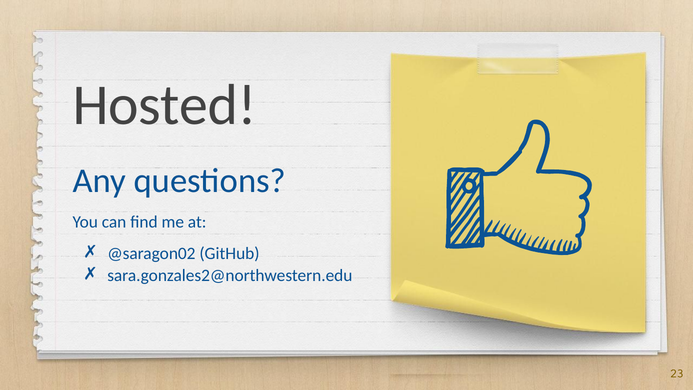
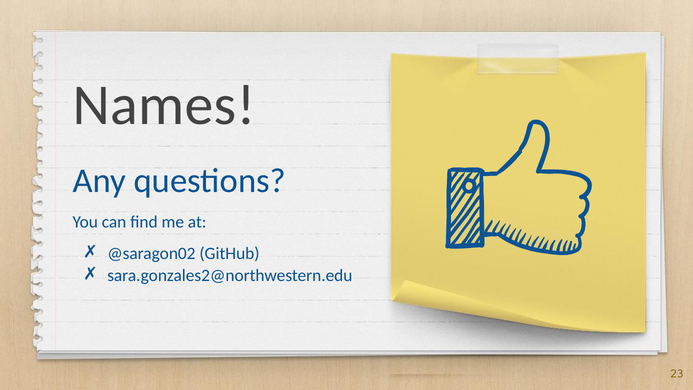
Hosted: Hosted -> Names (164, 105)
